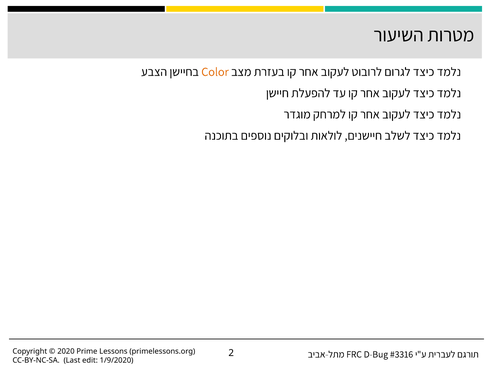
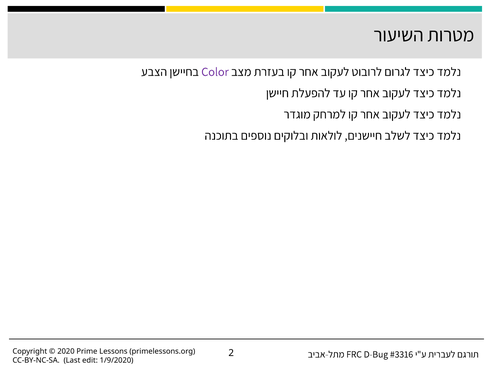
Color colour: orange -> purple (215, 72)
